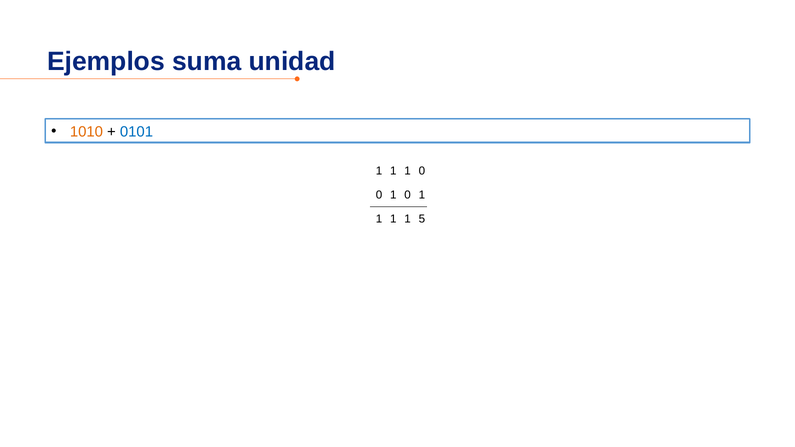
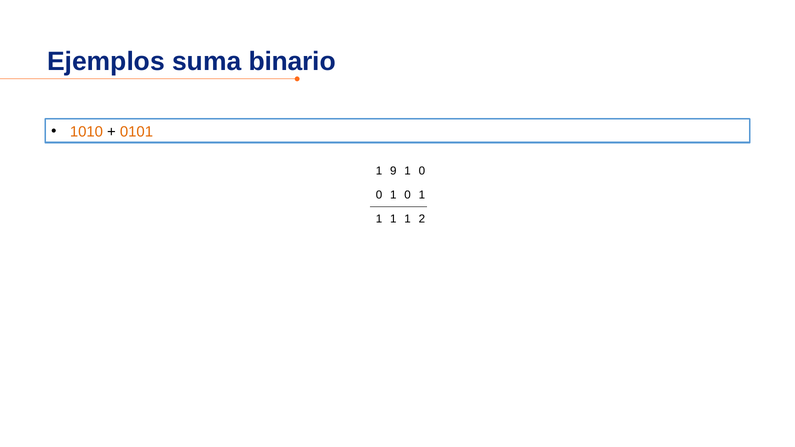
unidad: unidad -> binario (292, 61)
0101 colour: blue -> orange (136, 132)
1: 1 -> 9 (393, 171)
5: 5 -> 2 (422, 219)
